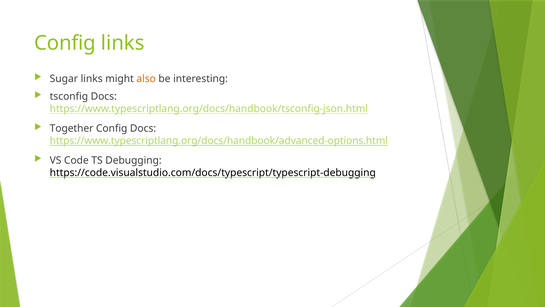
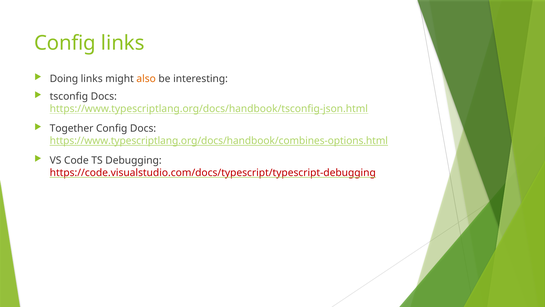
Sugar: Sugar -> Doing (64, 79)
https://www.typescriptlang.org/docs/handbook/advanced-options.html: https://www.typescriptlang.org/docs/handbook/advanced-options.html -> https://www.typescriptlang.org/docs/handbook/combines-options.html (219, 141)
https://code.visualstudio.com/docs/typescript/typescript-debugging colour: black -> red (213, 172)
